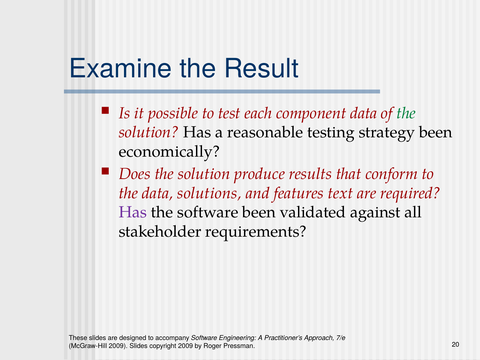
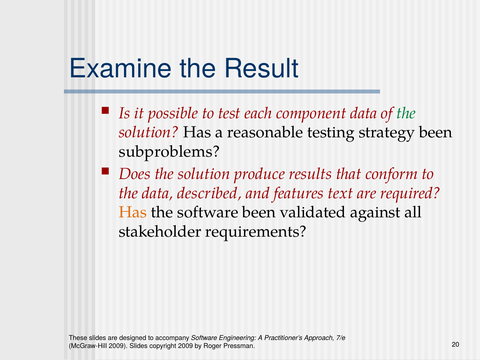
economically: economically -> subproblems (169, 152)
solutions: solutions -> described (209, 193)
Has colour: purple -> orange (133, 212)
